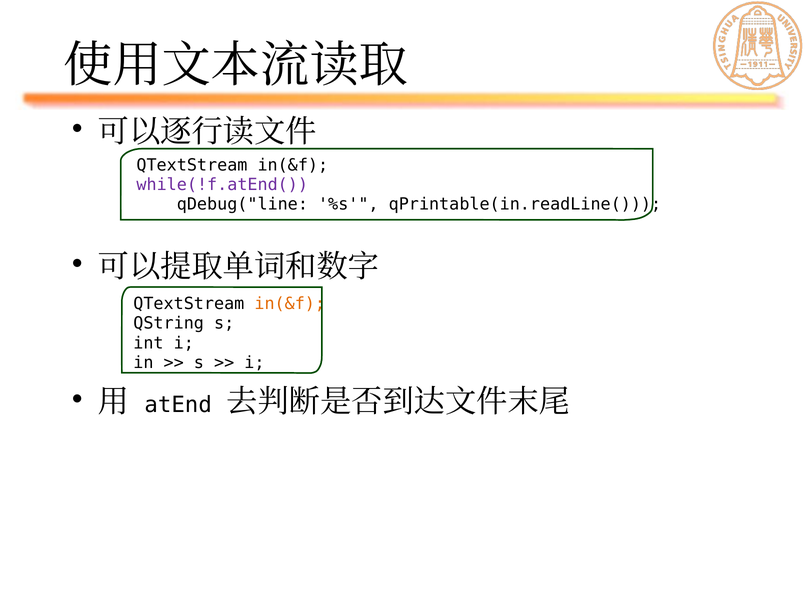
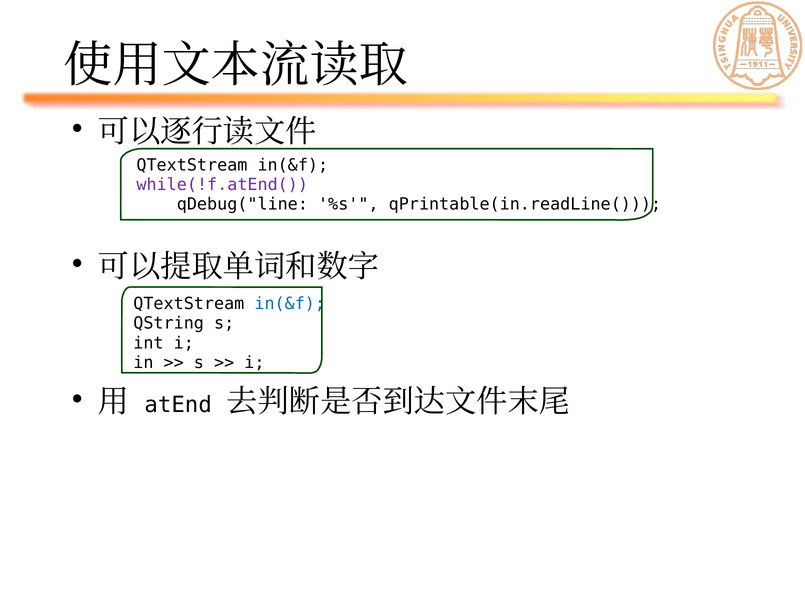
in(&f colour: orange -> blue (290, 303)
